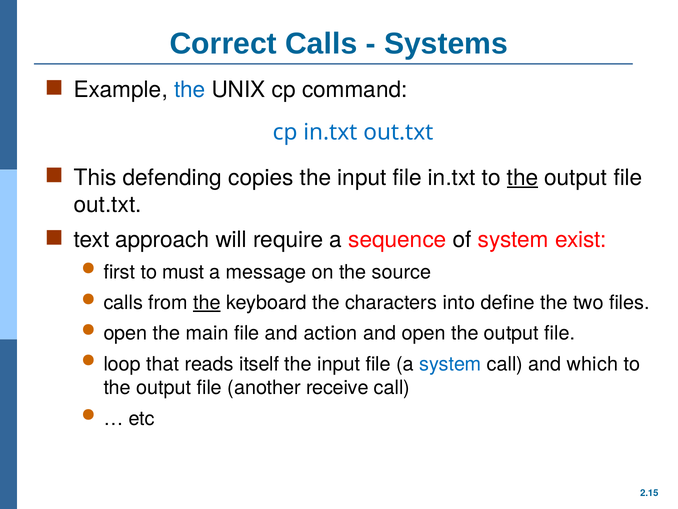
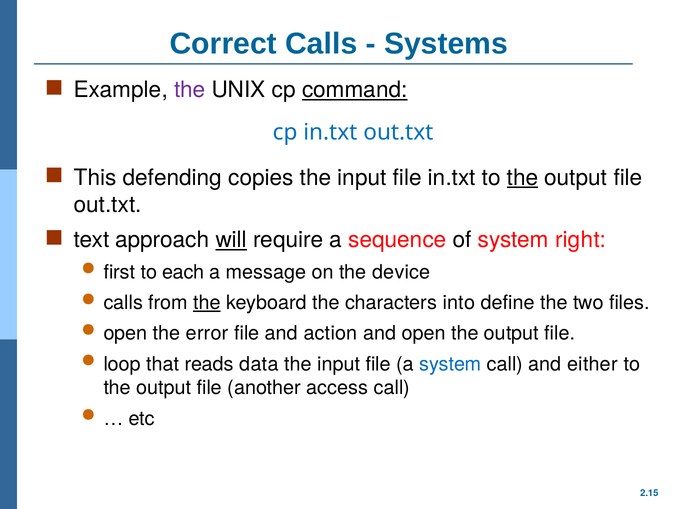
the colour: blue -> purple (190, 90)
command underline: none -> present (355, 90)
will underline: none -> present (231, 240)
exist: exist -> right (581, 240)
must: must -> each (183, 272)
source: source -> device (401, 272)
main: main -> error (207, 333)
itself: itself -> data (259, 364)
which: which -> either (592, 364)
receive: receive -> access (337, 387)
